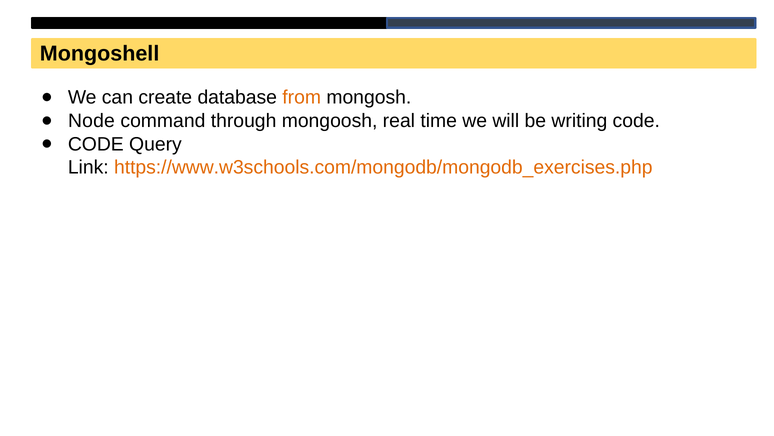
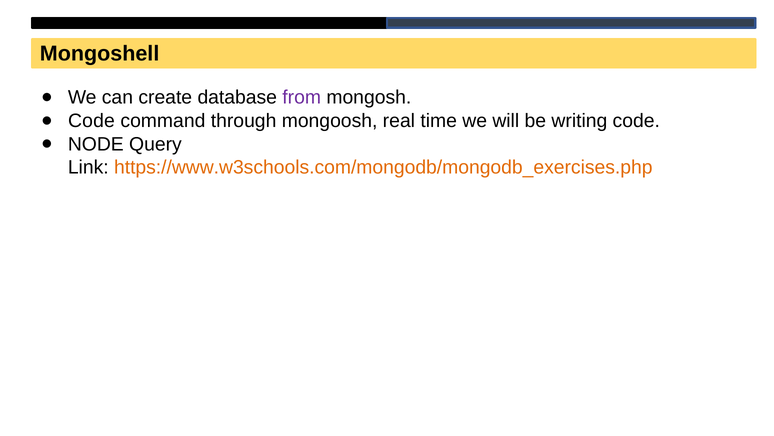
from colour: orange -> purple (302, 97)
Node: Node -> Code (91, 121)
CODE: CODE -> NODE (96, 144)
